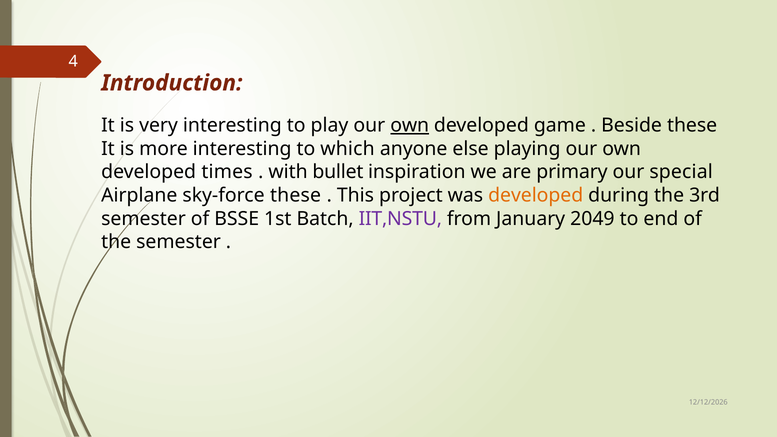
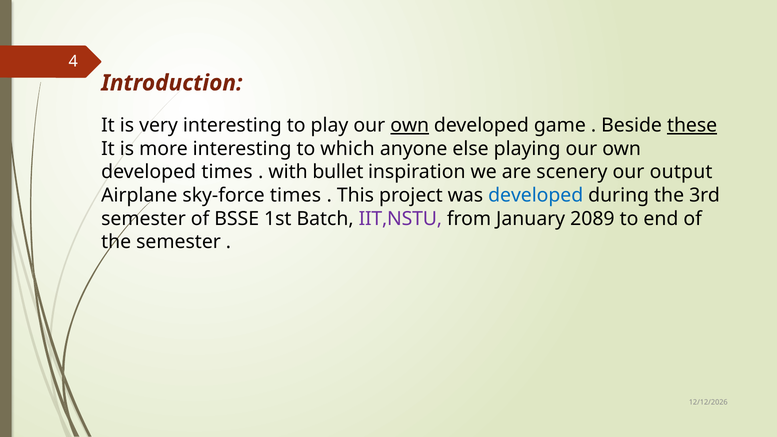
these underline: none -> present (692, 125)
primary: primary -> scenery (572, 172)
special: special -> output (681, 172)
sky-force these: these -> times (296, 195)
developed colour: orange -> blue (536, 195)
2049: 2049 -> 2089 (592, 219)
